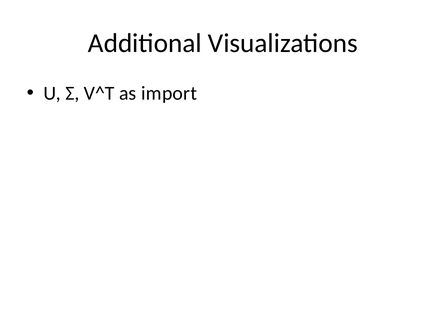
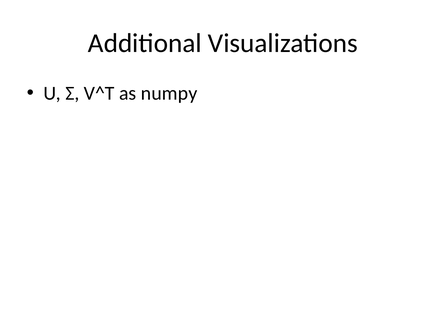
import: import -> numpy (169, 94)
